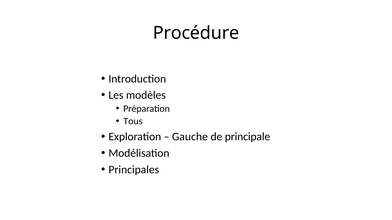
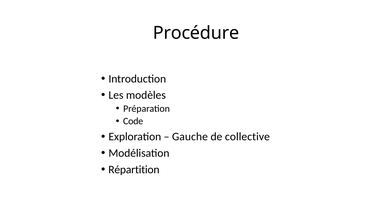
Tous: Tous -> Code (133, 121)
principale: principale -> collective (247, 137)
Principales: Principales -> Répartition (134, 170)
